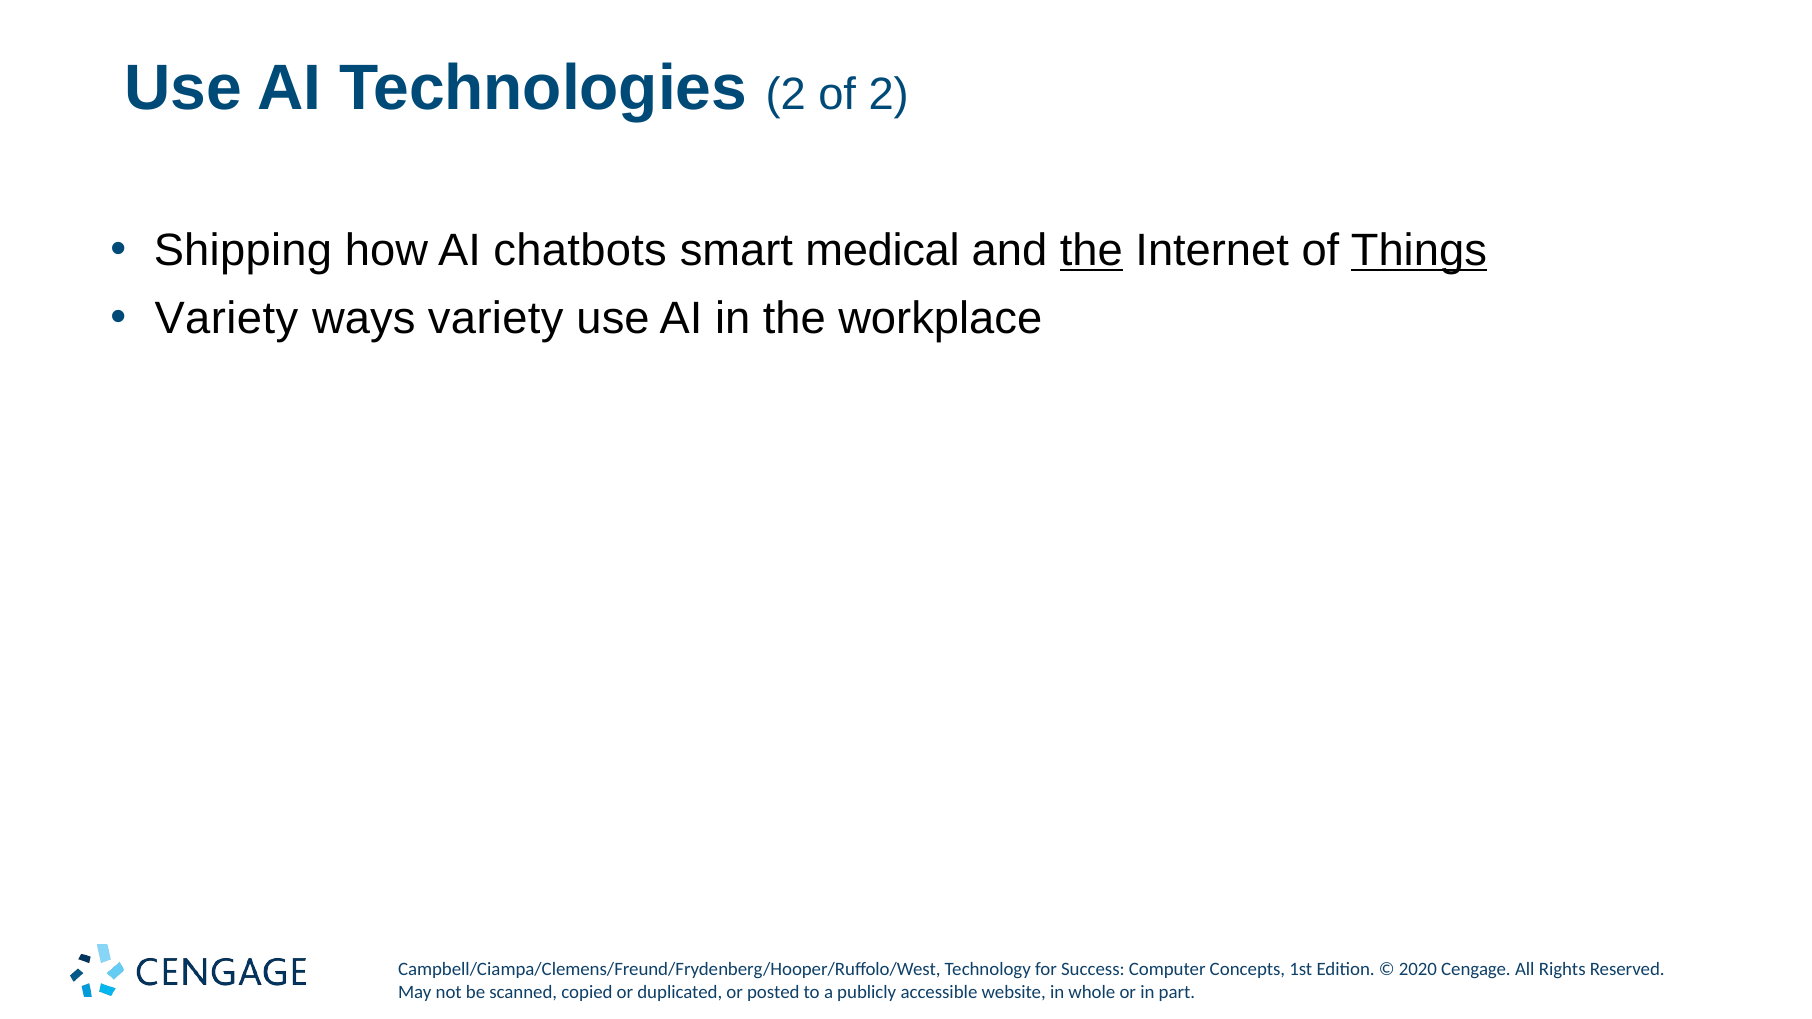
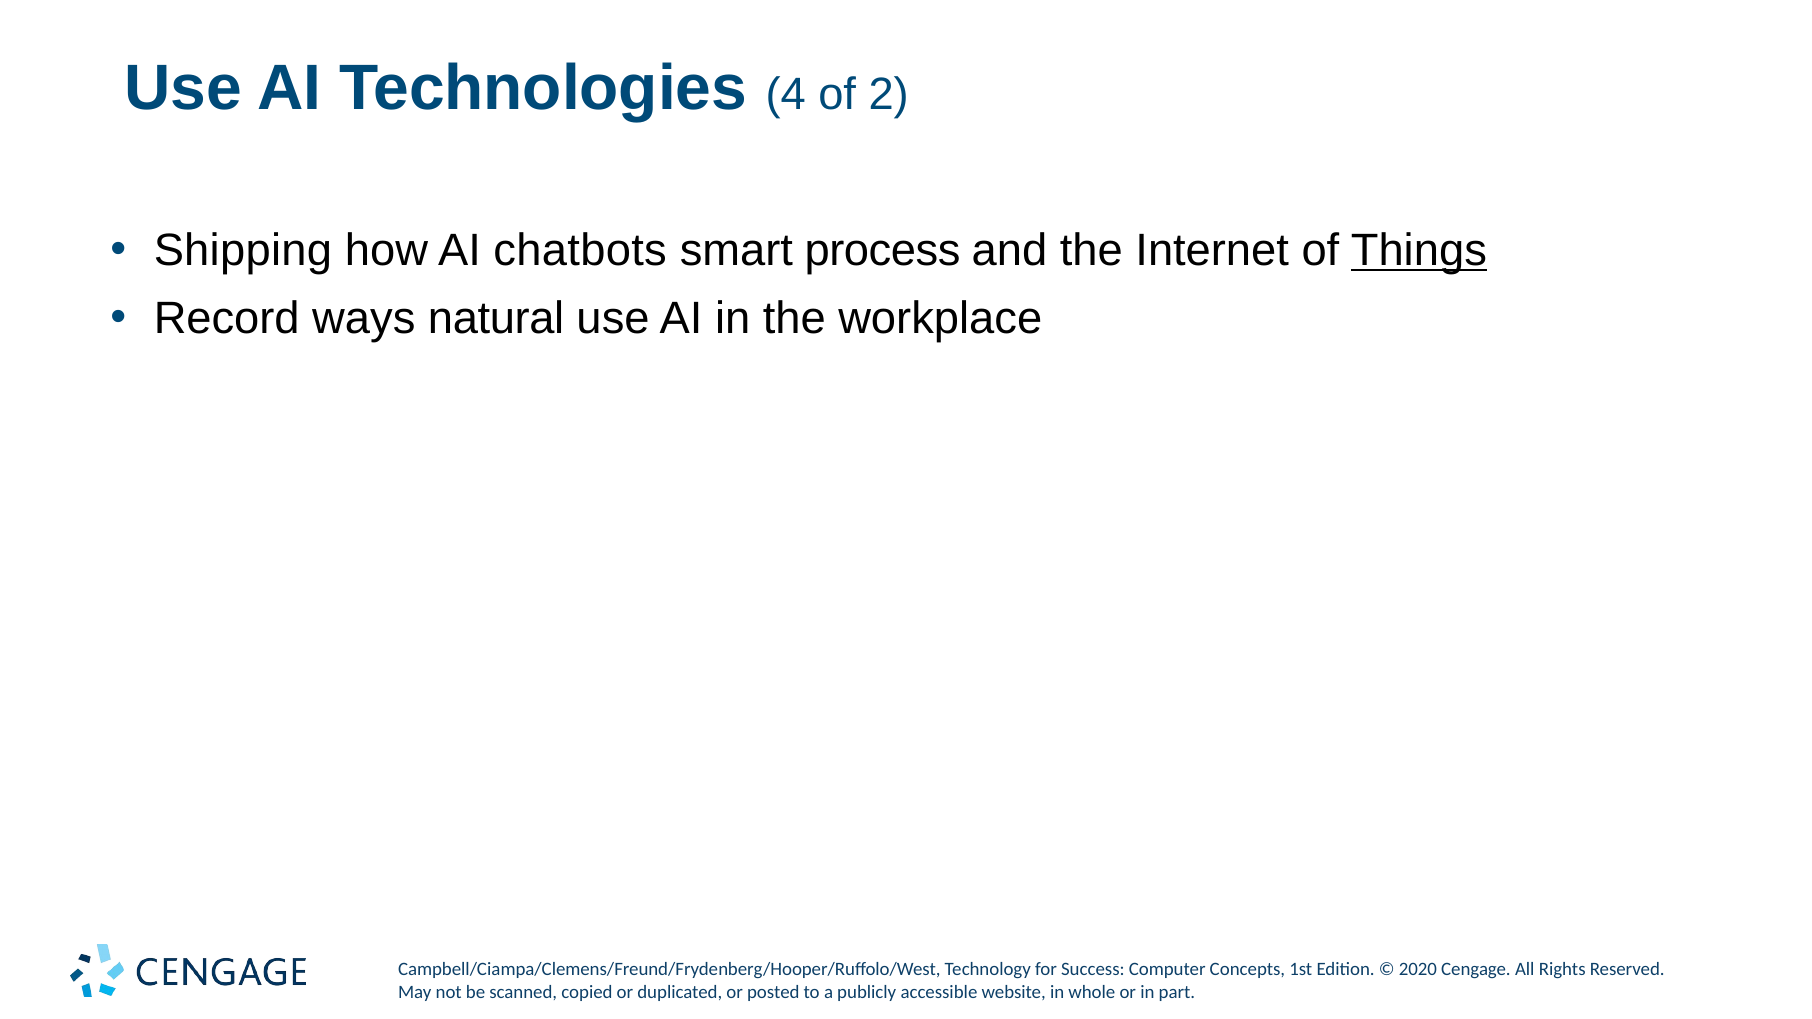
Technologies 2: 2 -> 4 (786, 95)
medical: medical -> process (883, 251)
the underline: present -> none (1091, 251)
Variety: Variety -> Record (227, 318)
ways variety: variety -> natural (496, 318)
